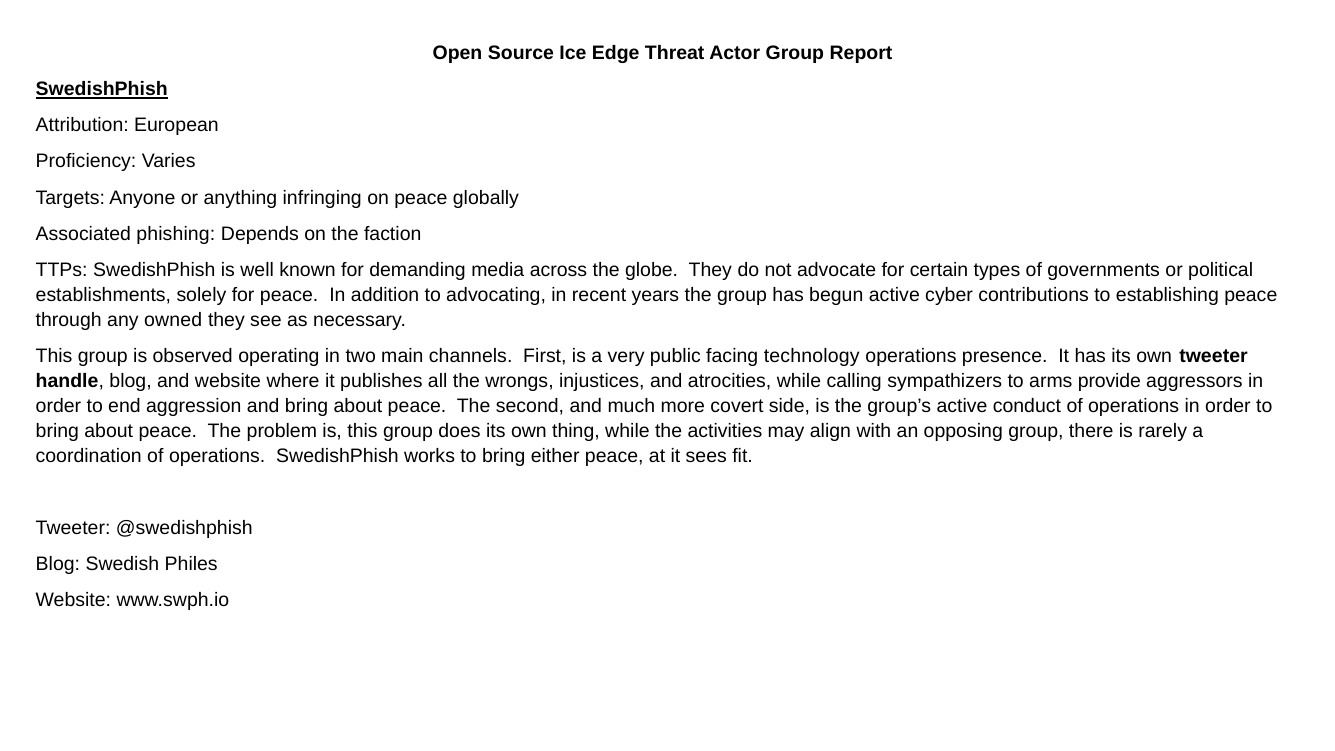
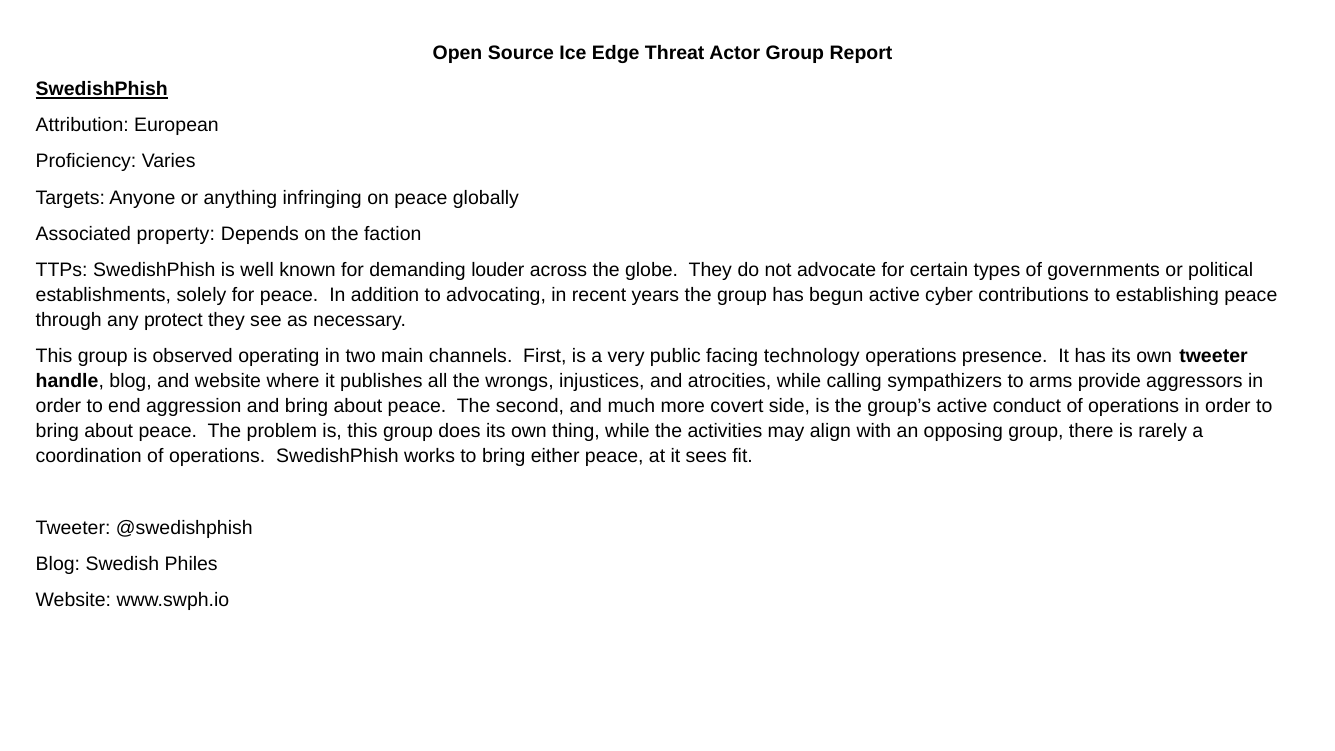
phishing: phishing -> property (176, 234)
media: media -> louder (498, 270)
owned: owned -> protect (173, 320)
